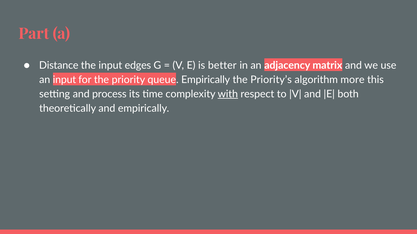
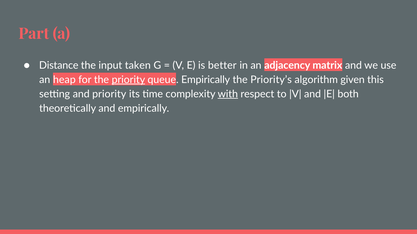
edges: edges -> taken (138, 65)
an input: input -> heap (64, 80)
priority underline: none -> present (128, 80)
more: more -> given (353, 80)
and process: process -> priority (109, 94)
